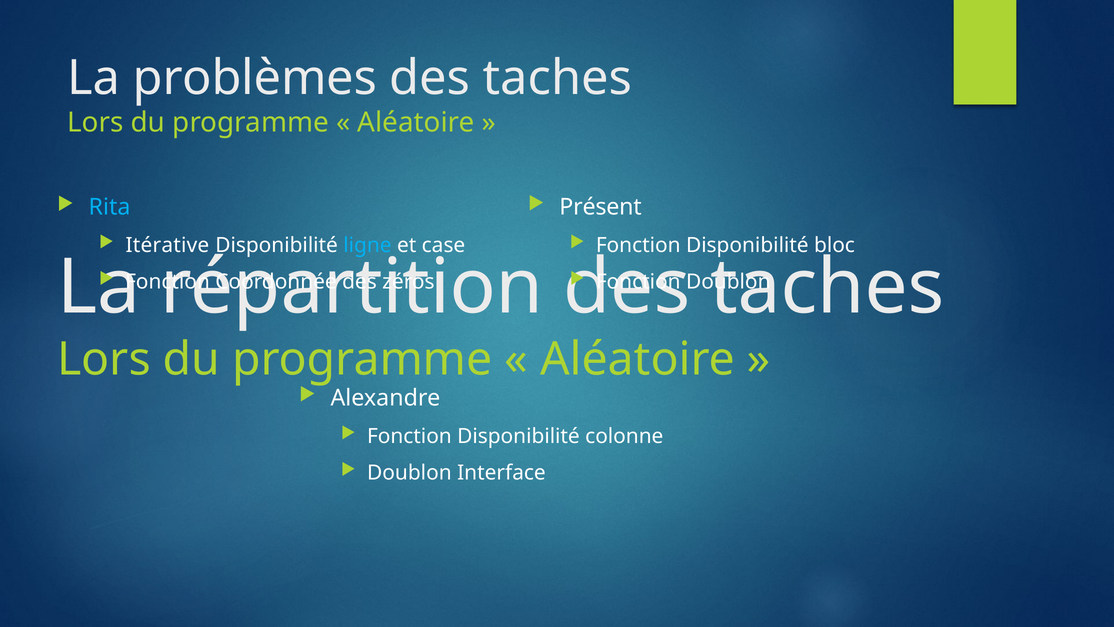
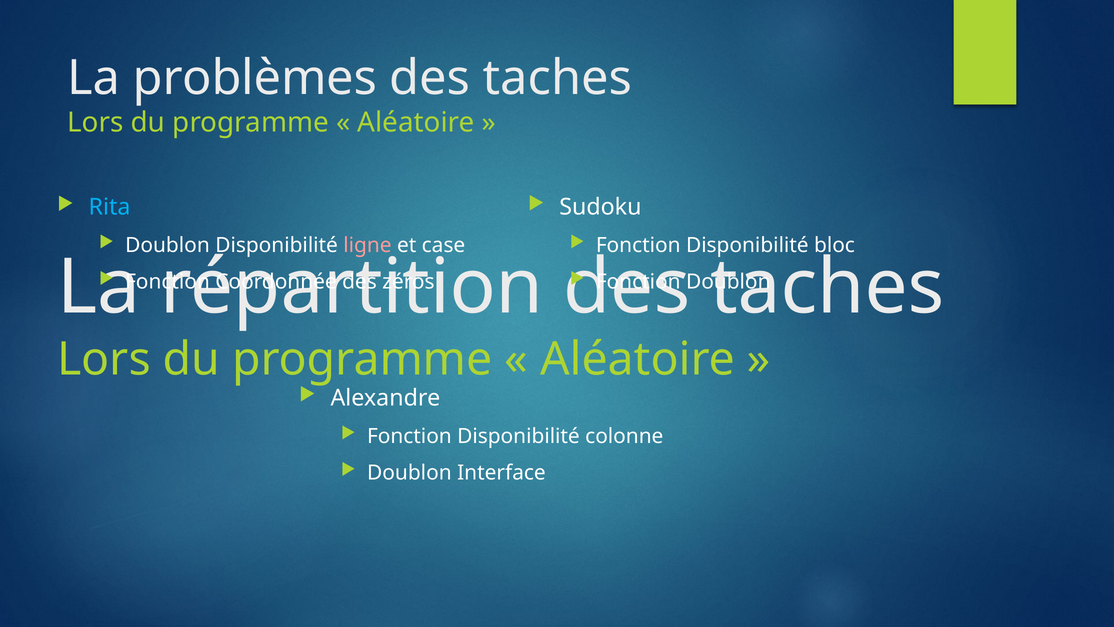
Présent: Présent -> Sudoku (600, 207)
Itérative: Itérative -> Doublon (167, 245)
ligne colour: light blue -> pink (367, 245)
